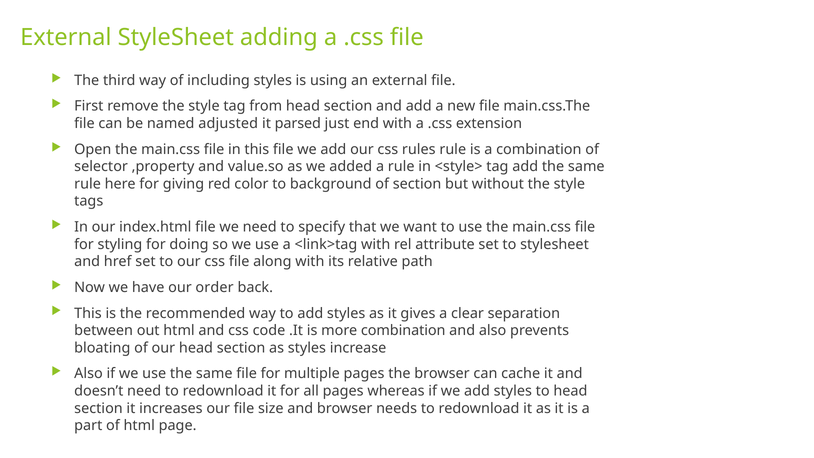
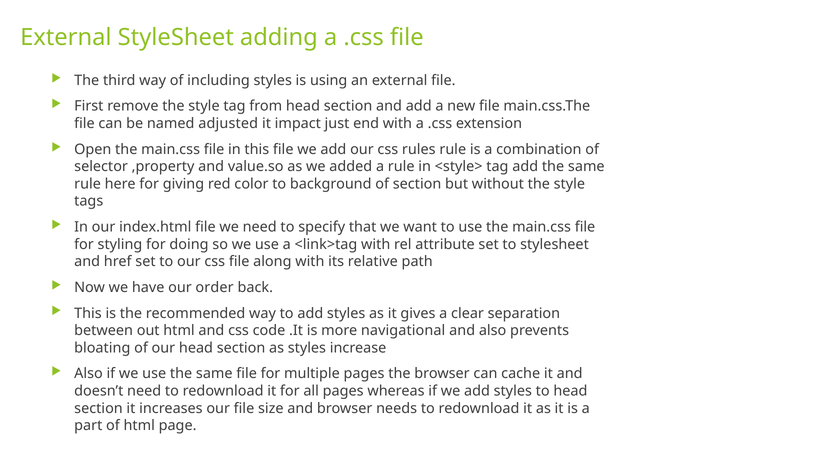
parsed: parsed -> impact (298, 123)
more combination: combination -> navigational (403, 330)
